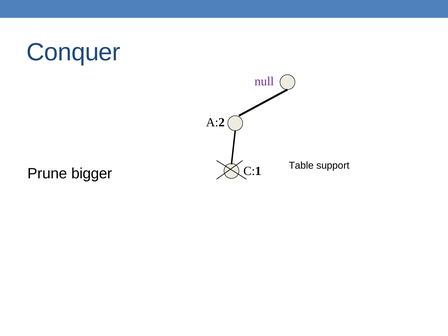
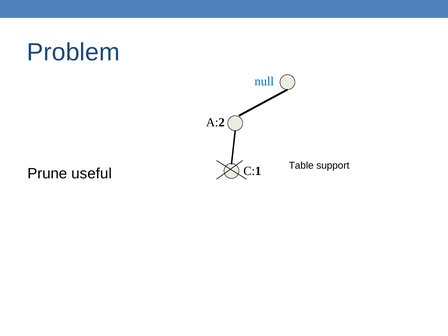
Conquer: Conquer -> Problem (73, 52)
null colour: purple -> blue (264, 81)
bigger: bigger -> useful (92, 174)
